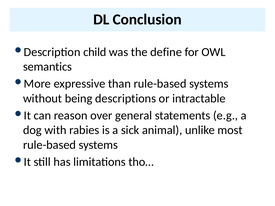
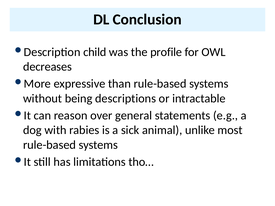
define: define -> profile (166, 52)
semantics: semantics -> decreases (47, 67)
